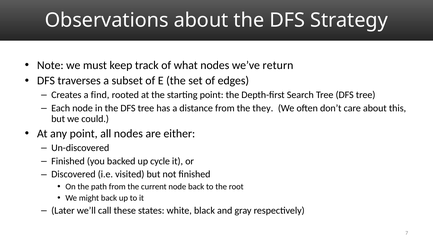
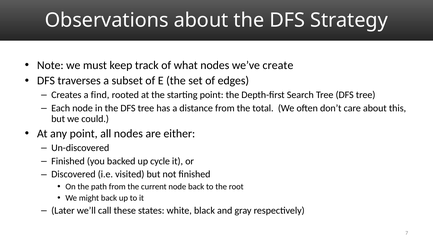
return: return -> create (278, 65)
they: they -> total (263, 108)
